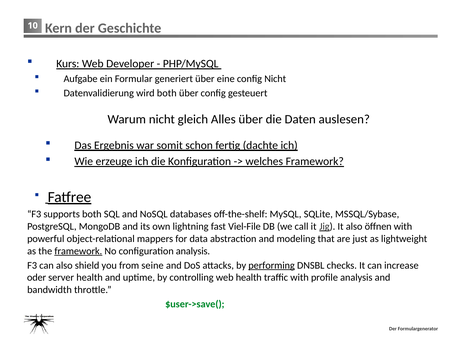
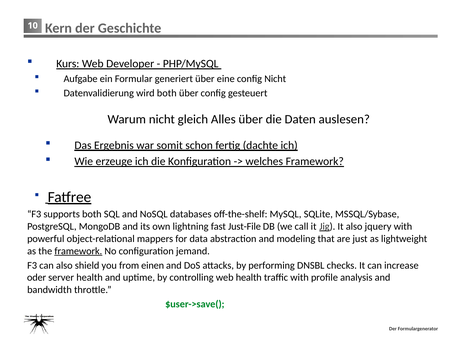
Viel-File: Viel-File -> Just-File (244, 226)
öffnen: öffnen -> jquery (378, 226)
configuration analysis: analysis -> jemand (193, 251)
seine: seine -> einen (153, 265)
performing underline: present -> none (272, 265)
